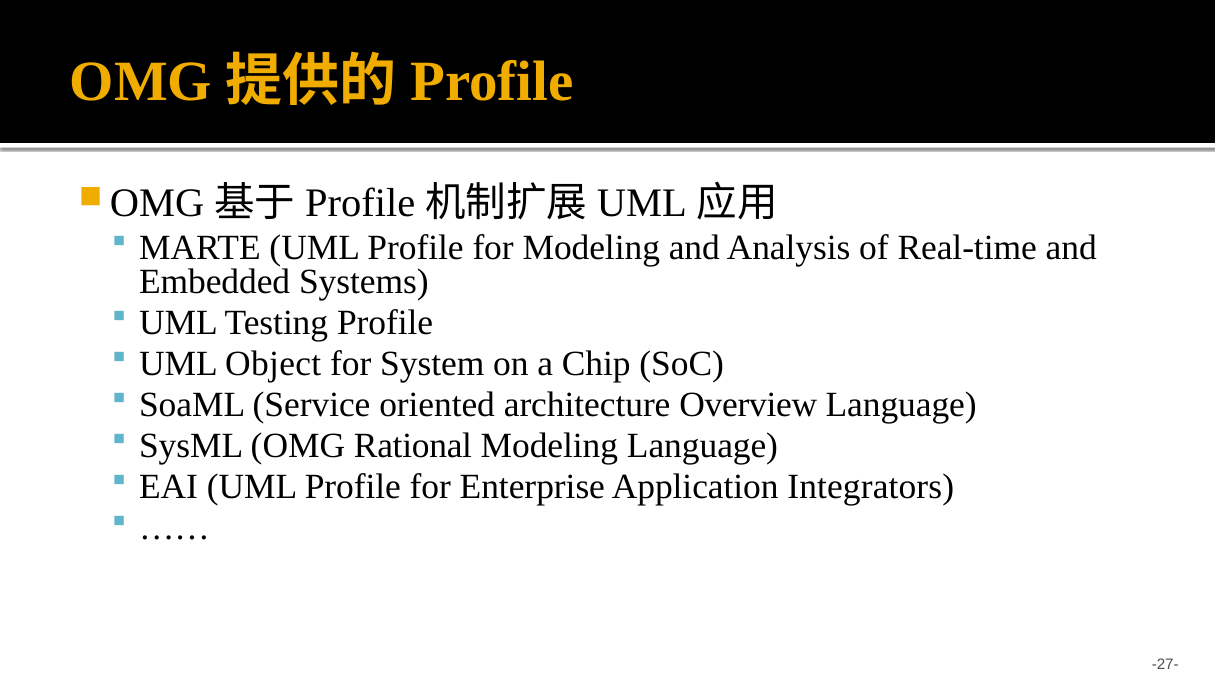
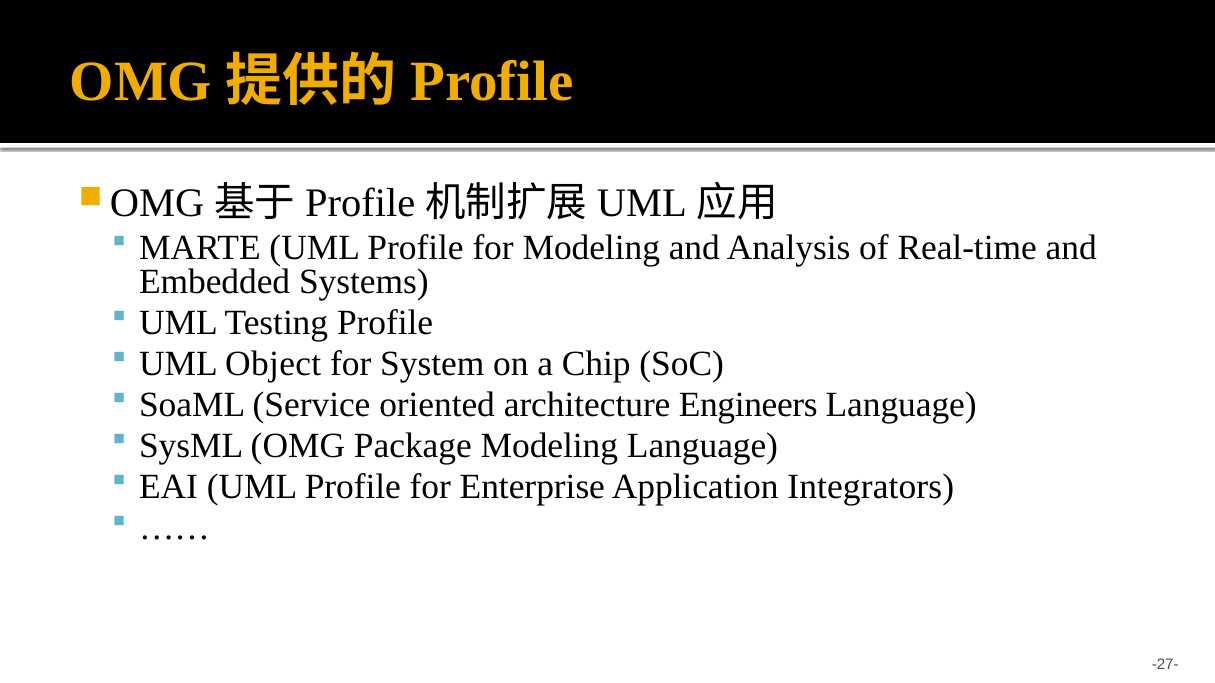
Overview: Overview -> Engineers (748, 405)
Rational: Rational -> Package (413, 446)
